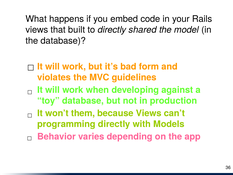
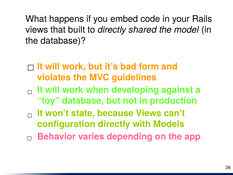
them: them -> state (83, 113)
programming: programming -> configuration (66, 124)
